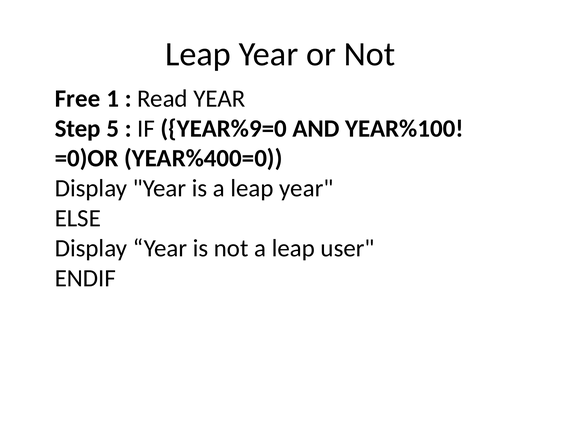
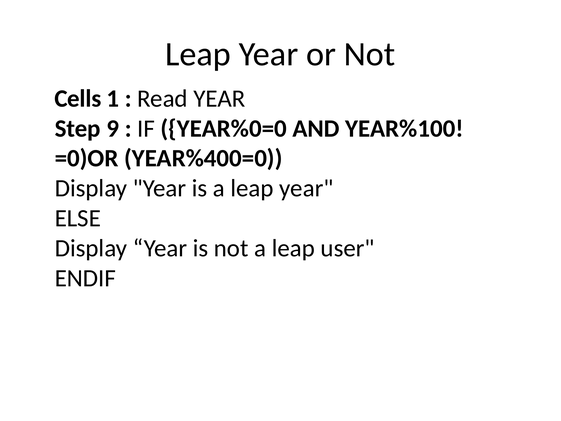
Free: Free -> Cells (78, 98)
5: 5 -> 9 (113, 128)
YEAR%9=0: YEAR%9=0 -> YEAR%0=0 (224, 128)
